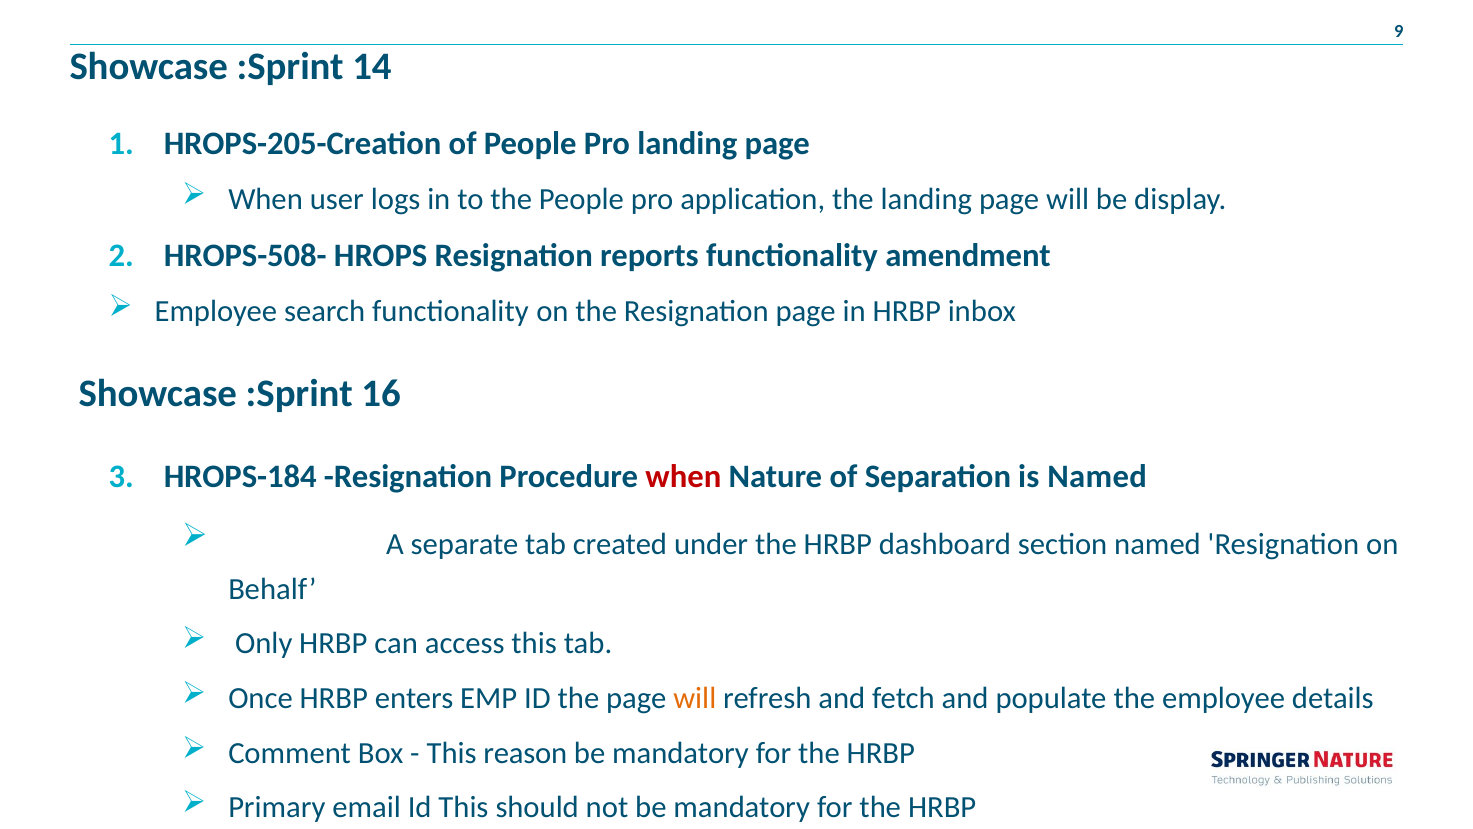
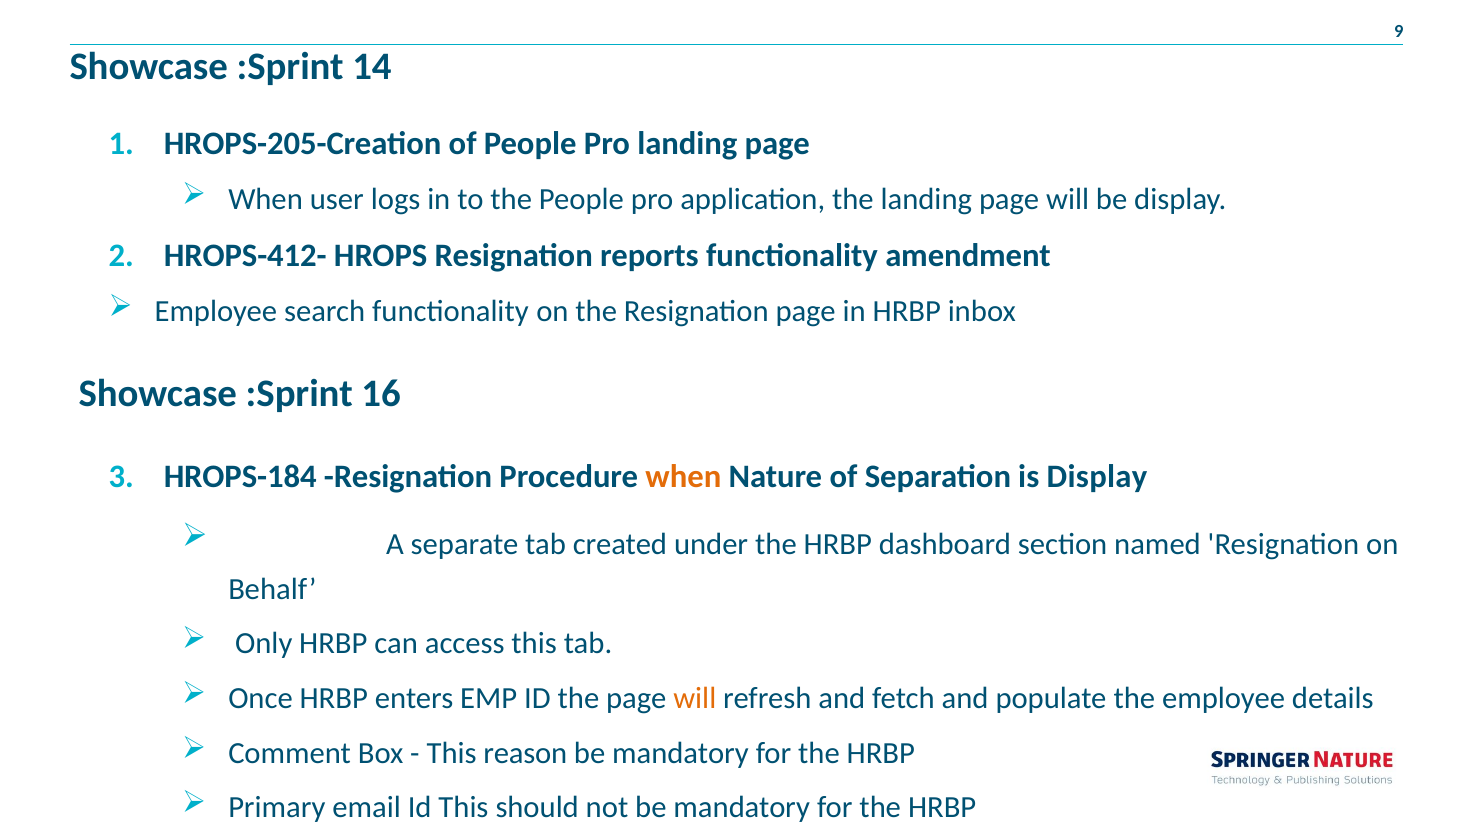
HROPS-508-: HROPS-508- -> HROPS-412- (245, 255)
when colour: red -> orange (683, 477)
is Named: Named -> Display (1097, 477)
